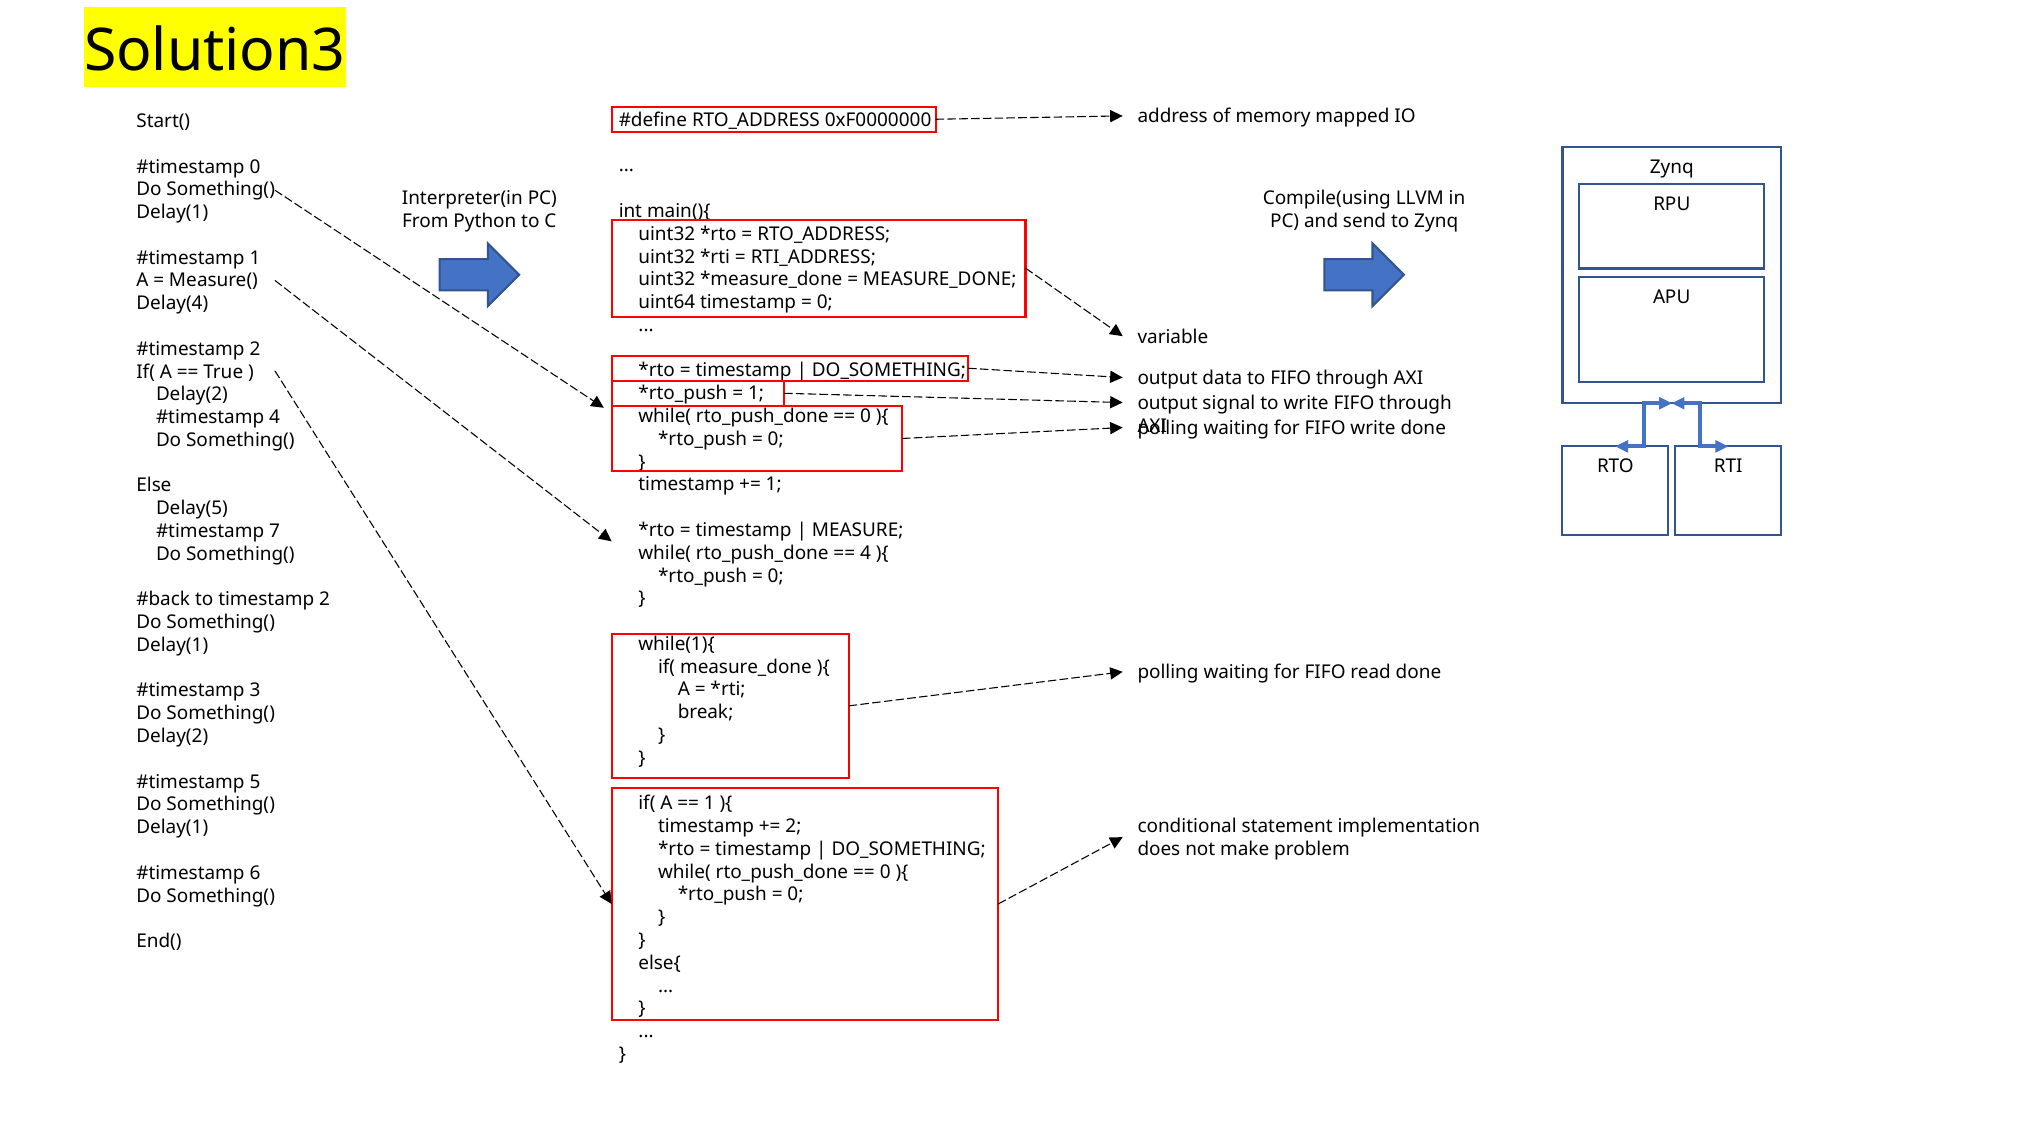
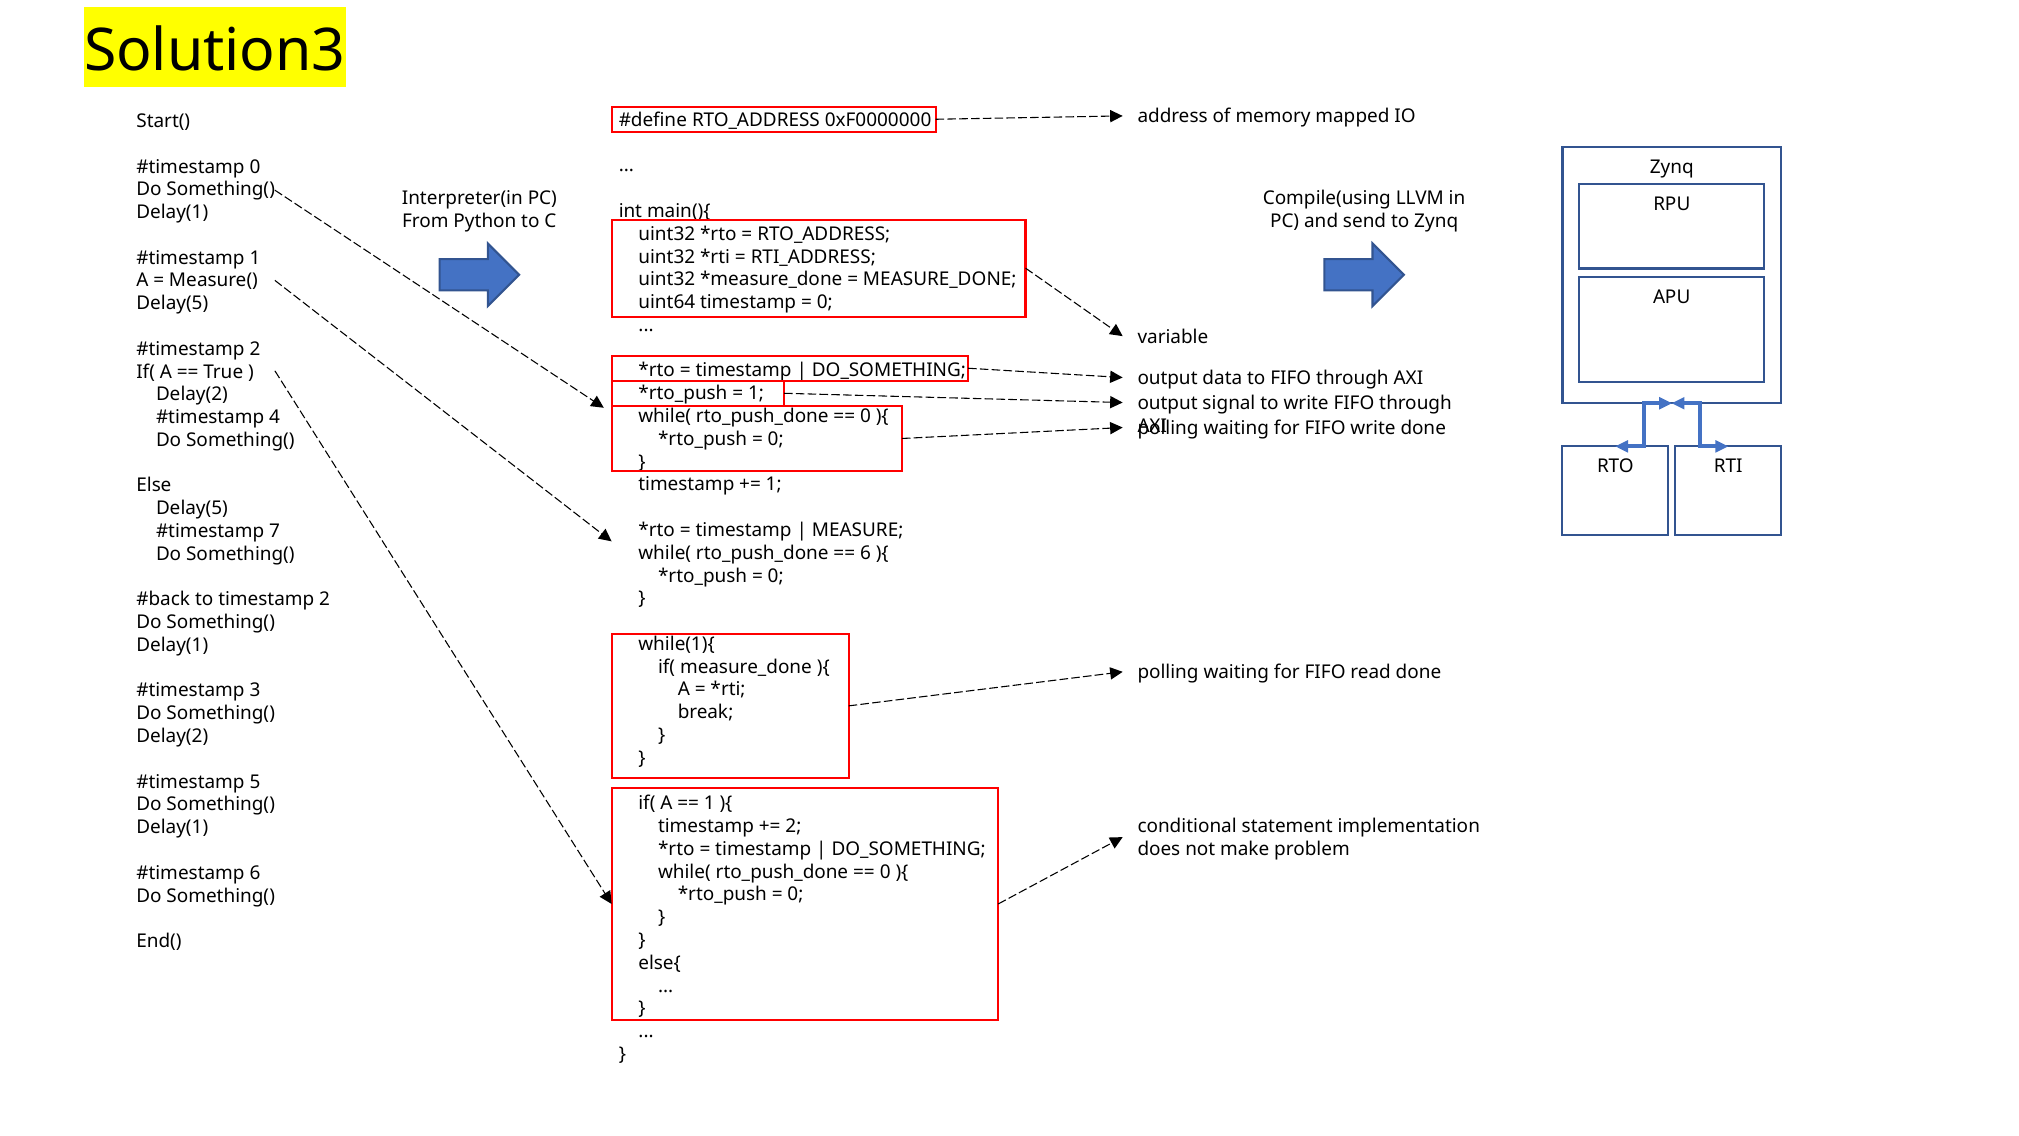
Delay(4: Delay(4 -> Delay(5 (172, 303)
4: 4 -> 6 (866, 553)
